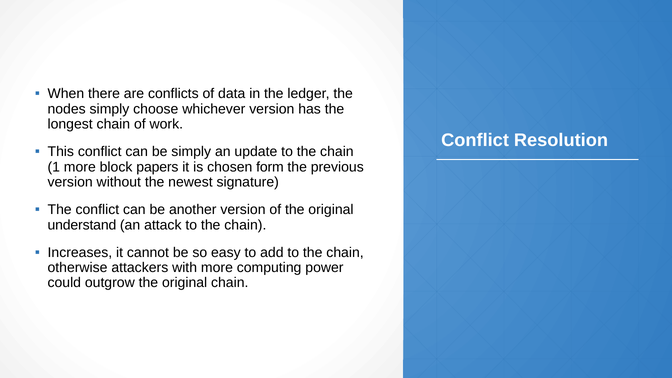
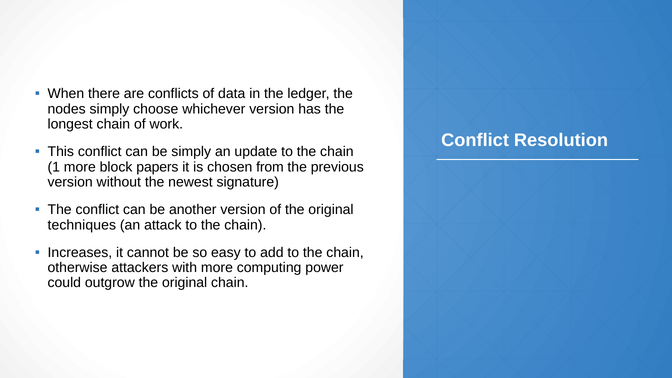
form: form -> from (270, 167)
understand: understand -> techniques (82, 225)
